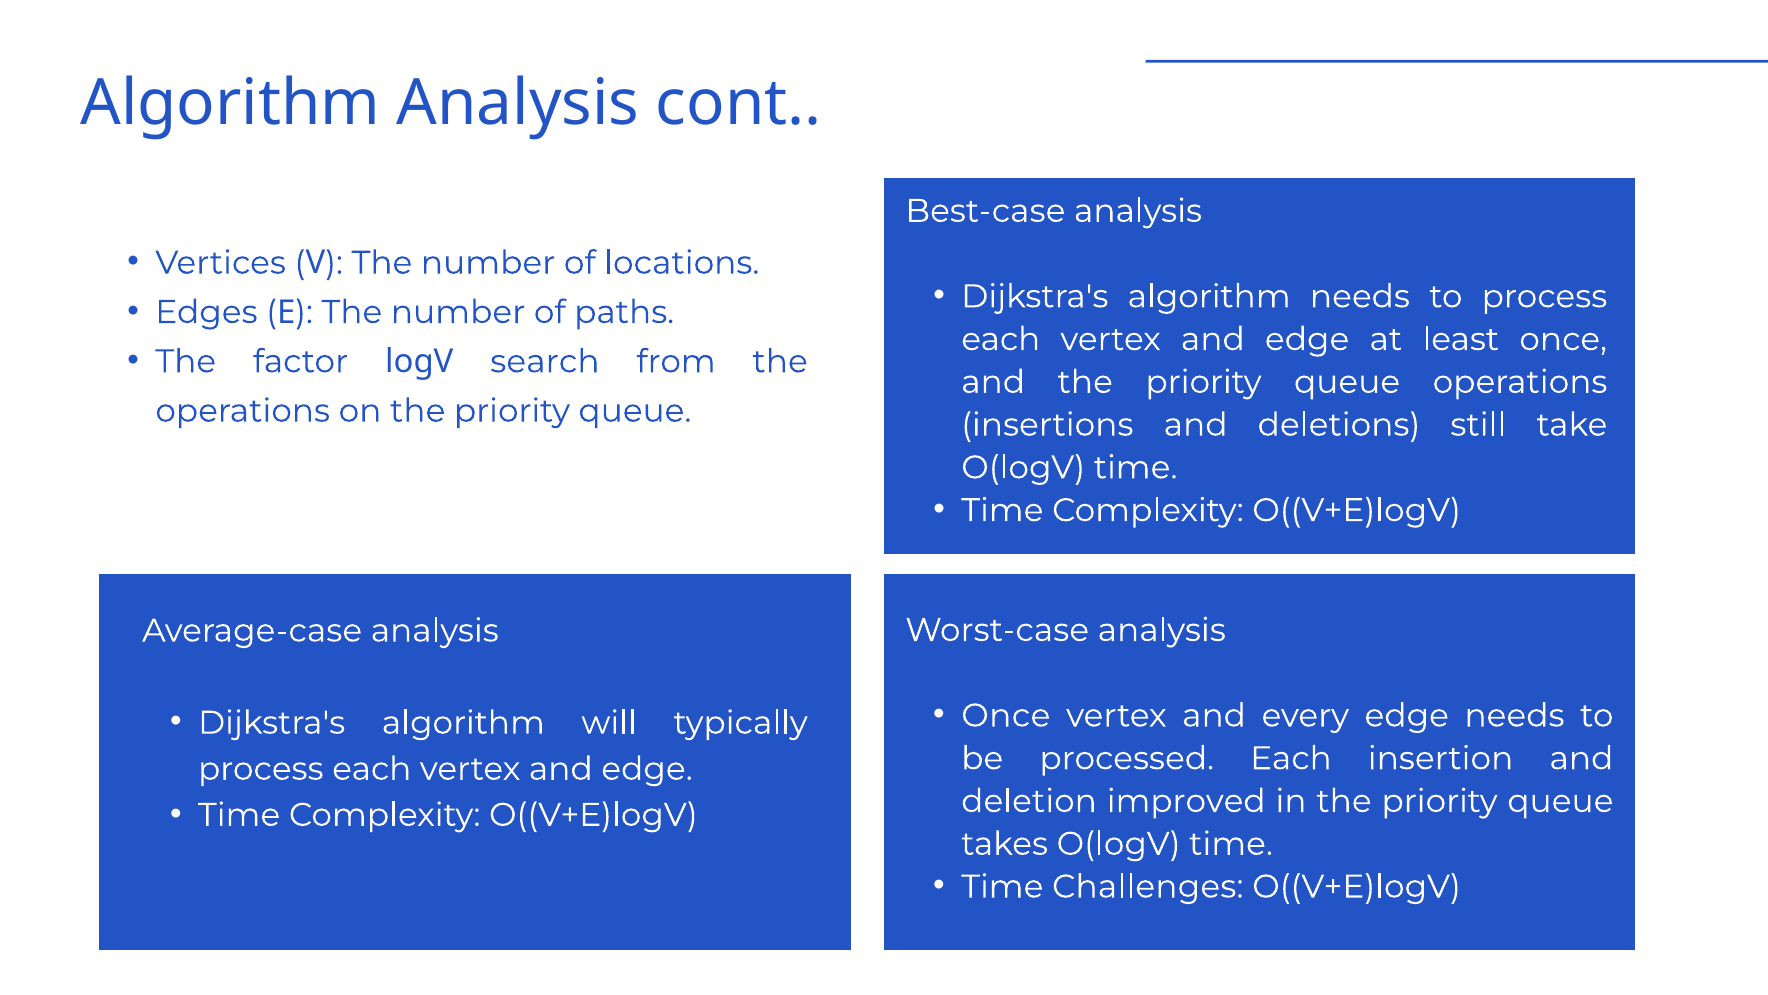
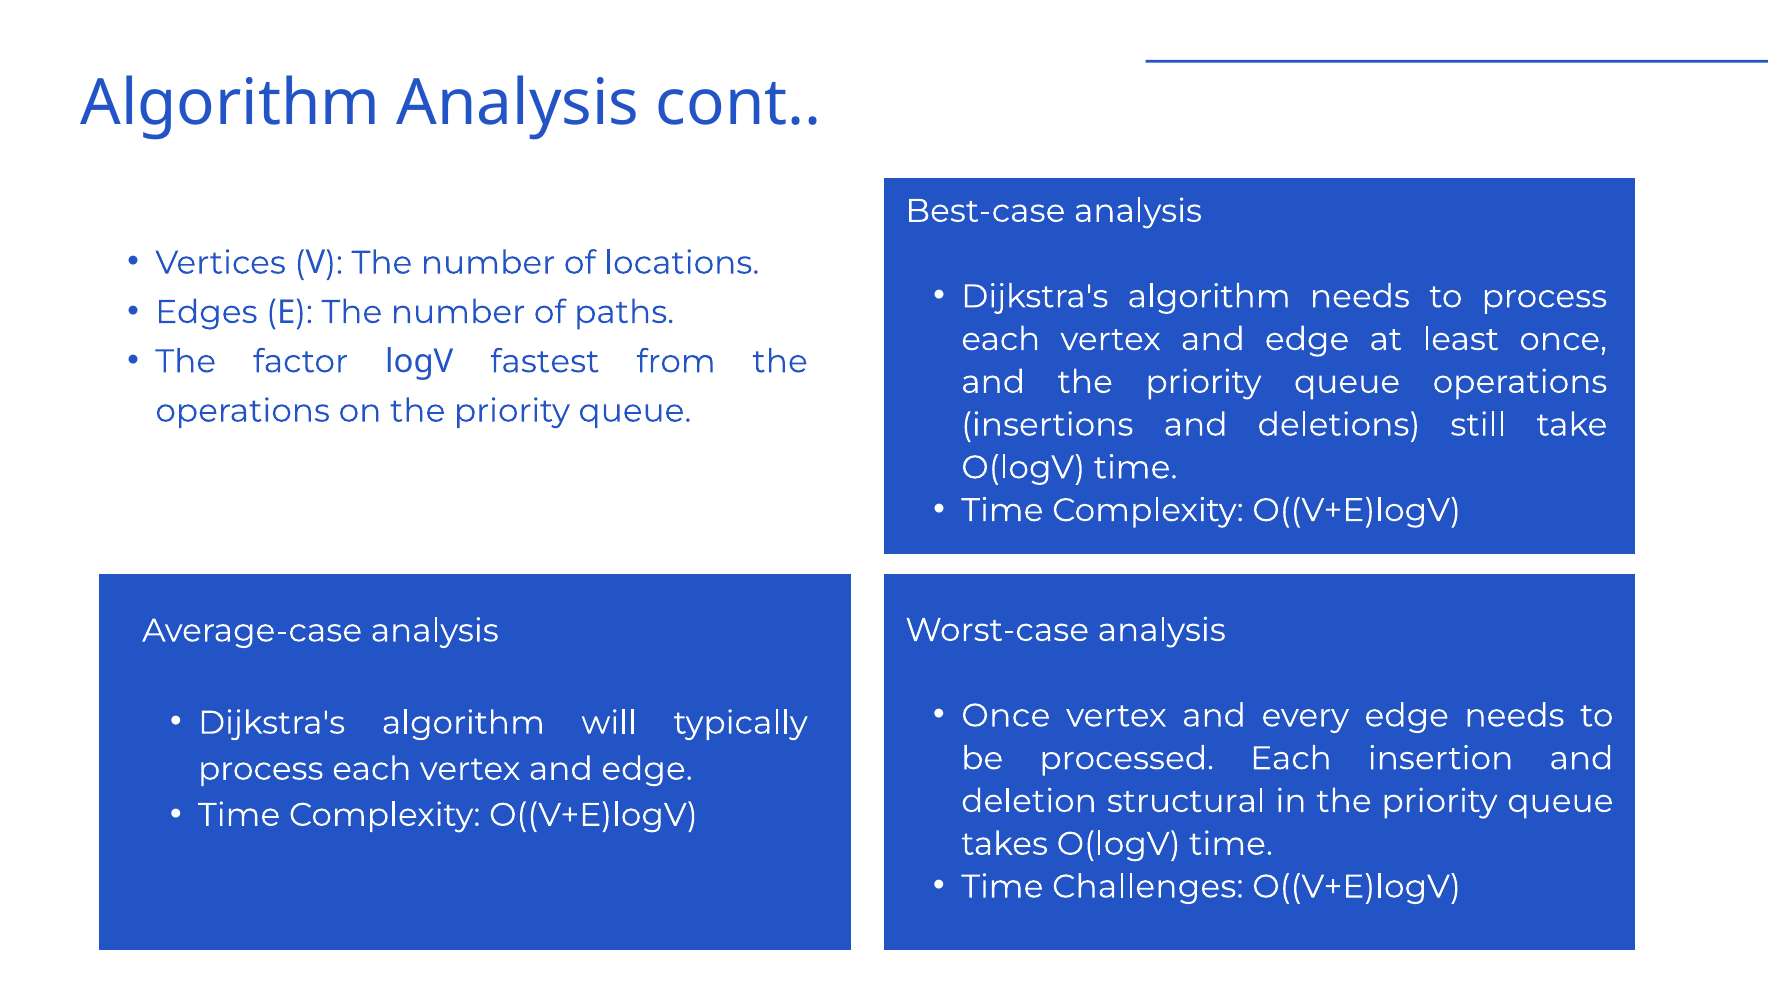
search: search -> fastest (545, 361)
improved: improved -> structural (1186, 801)
